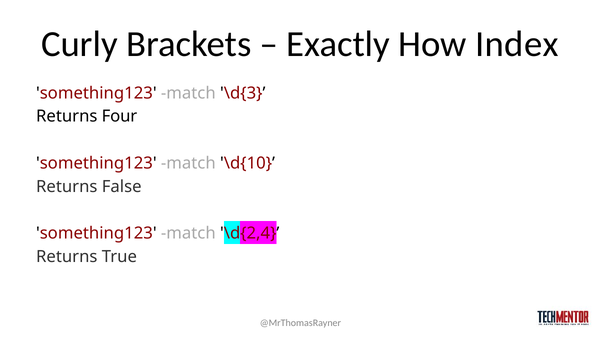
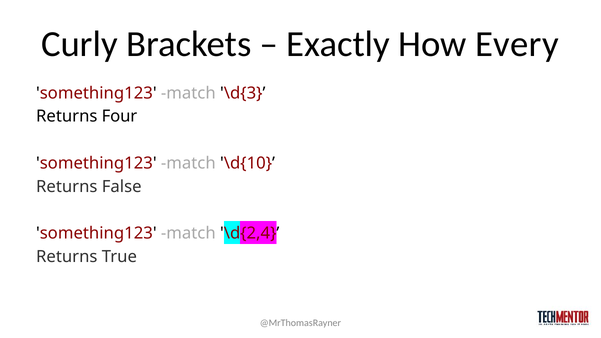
Index: Index -> Every (517, 44)
